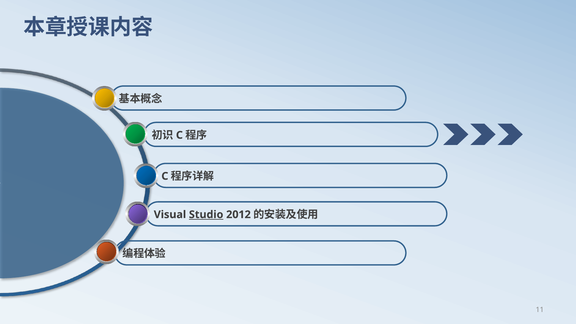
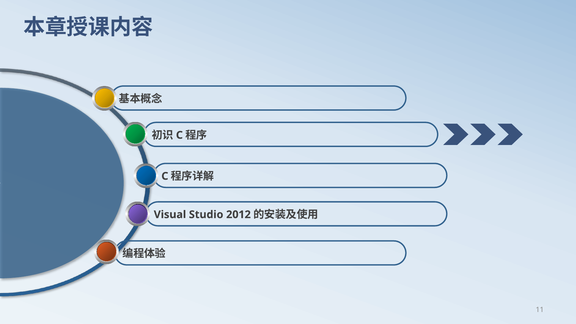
Studio underline: present -> none (206, 215)
